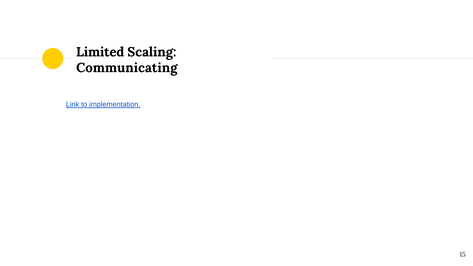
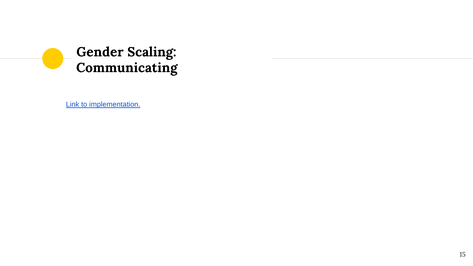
Limited: Limited -> Gender (100, 52)
